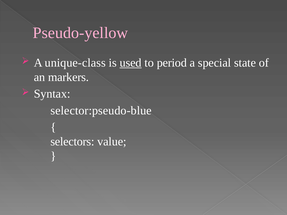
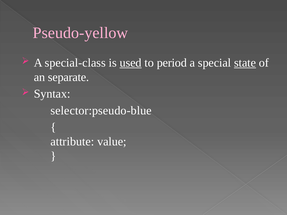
unique-class: unique-class -> special-class (75, 63)
state underline: none -> present (245, 63)
markers: markers -> separate (69, 77)
selectors: selectors -> attribute (72, 142)
